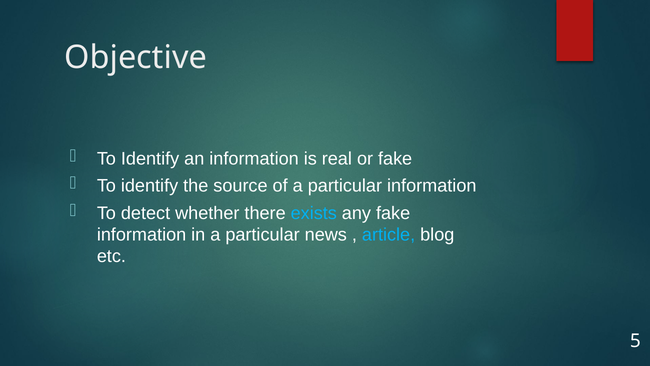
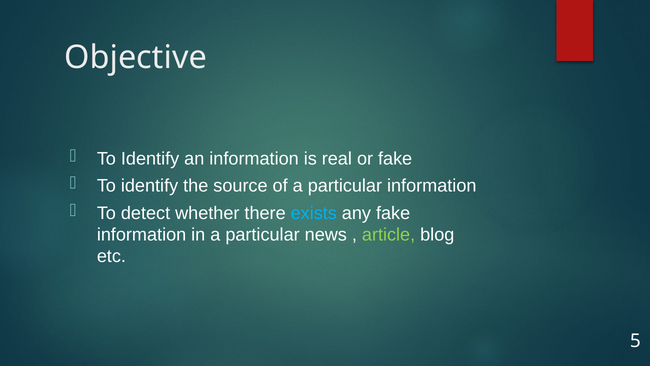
article colour: light blue -> light green (389, 235)
